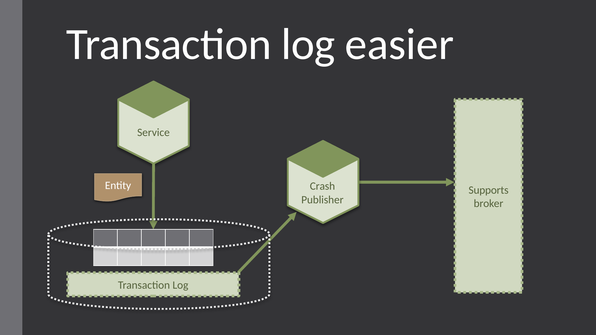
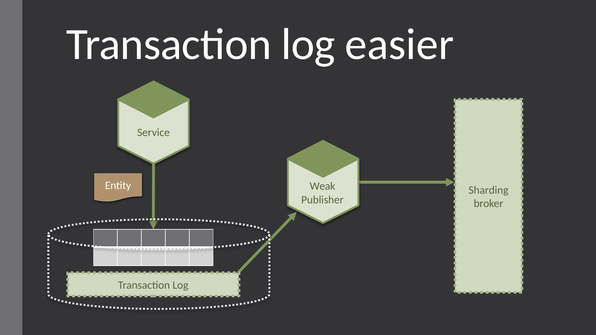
Crash: Crash -> Weak (323, 186)
Supports: Supports -> Sharding (489, 190)
